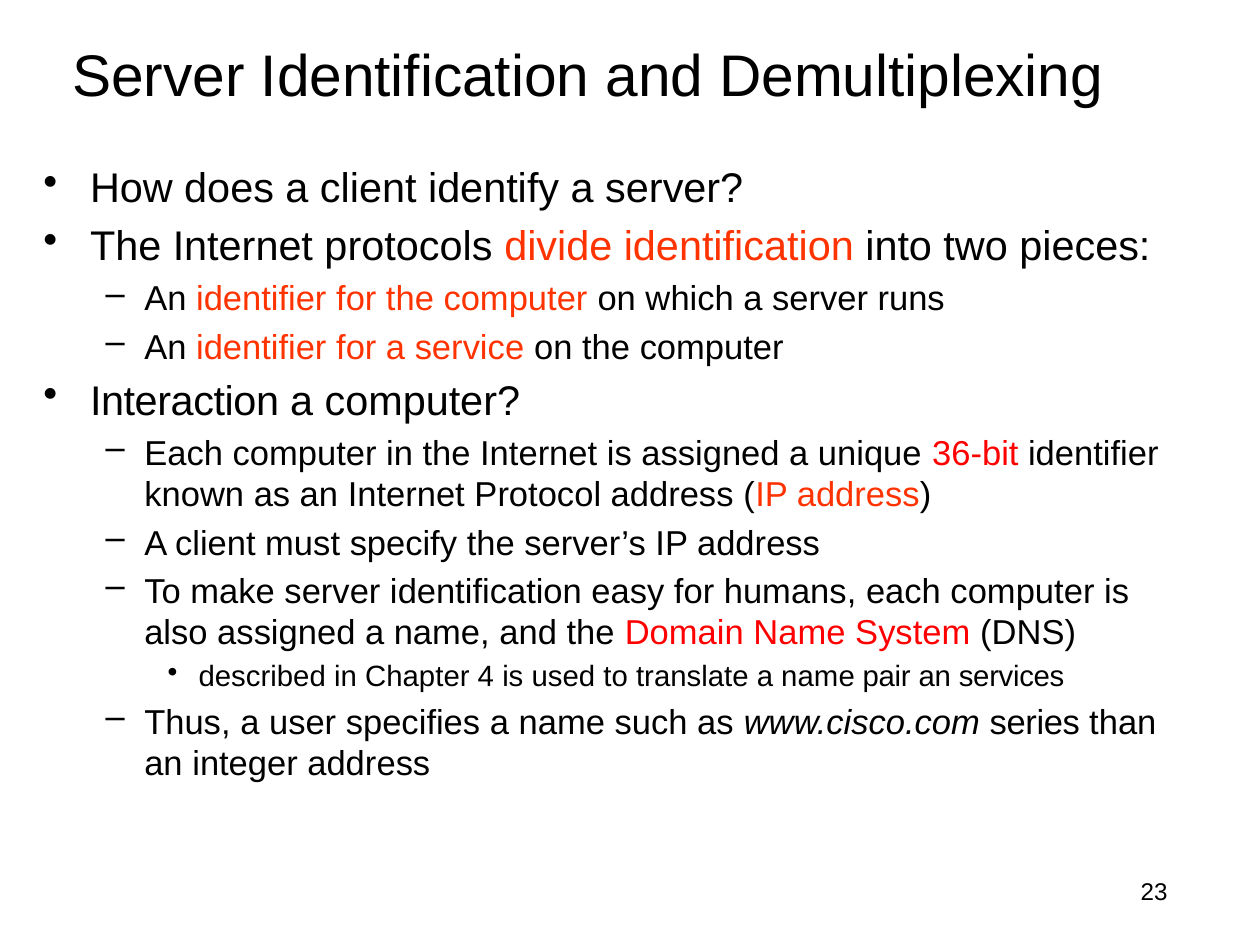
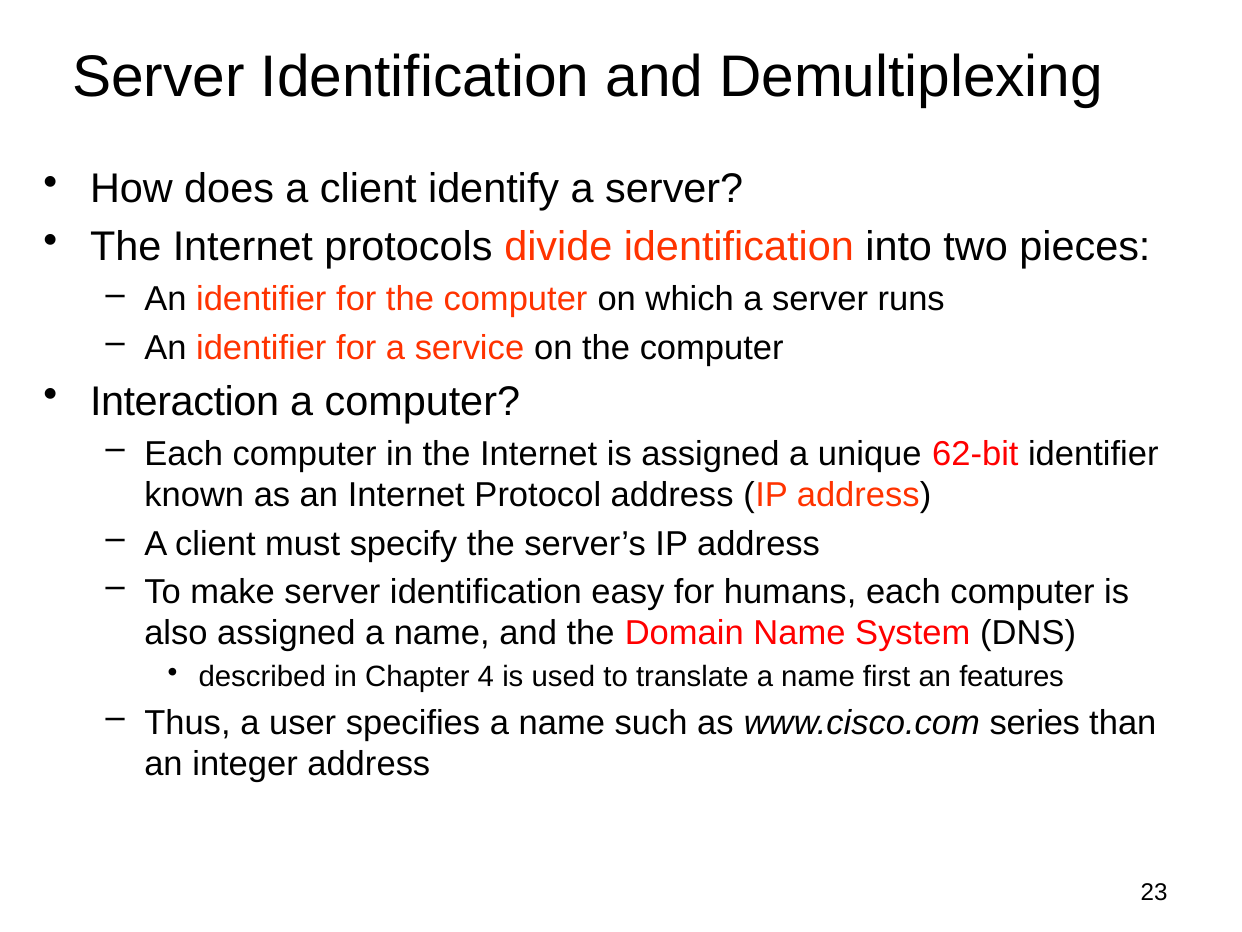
36-bit: 36-bit -> 62-bit (975, 454)
pair: pair -> first (887, 677)
services: services -> features (1012, 677)
